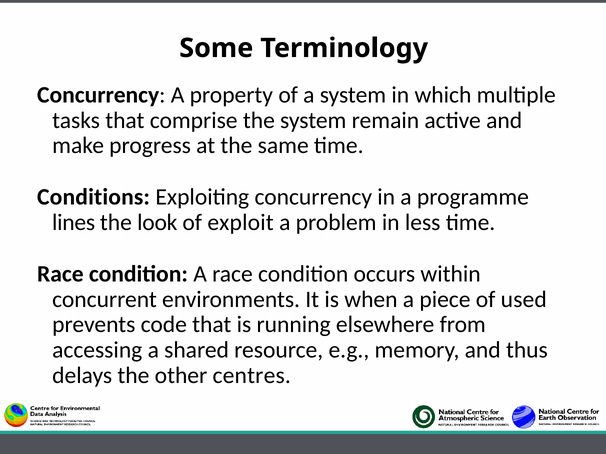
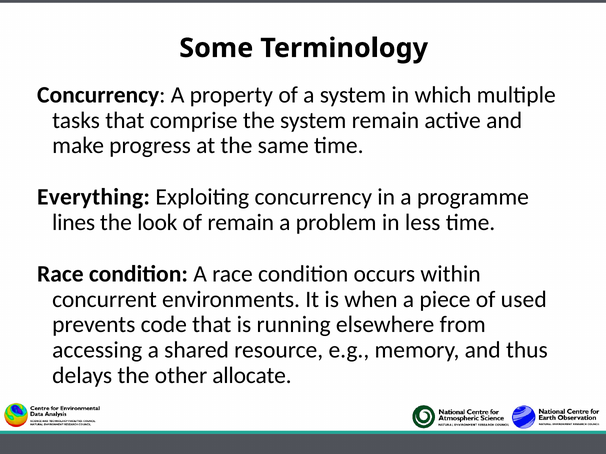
Conditions: Conditions -> Everything (94, 197)
of exploit: exploit -> remain (241, 223)
centres: centres -> allocate (252, 376)
